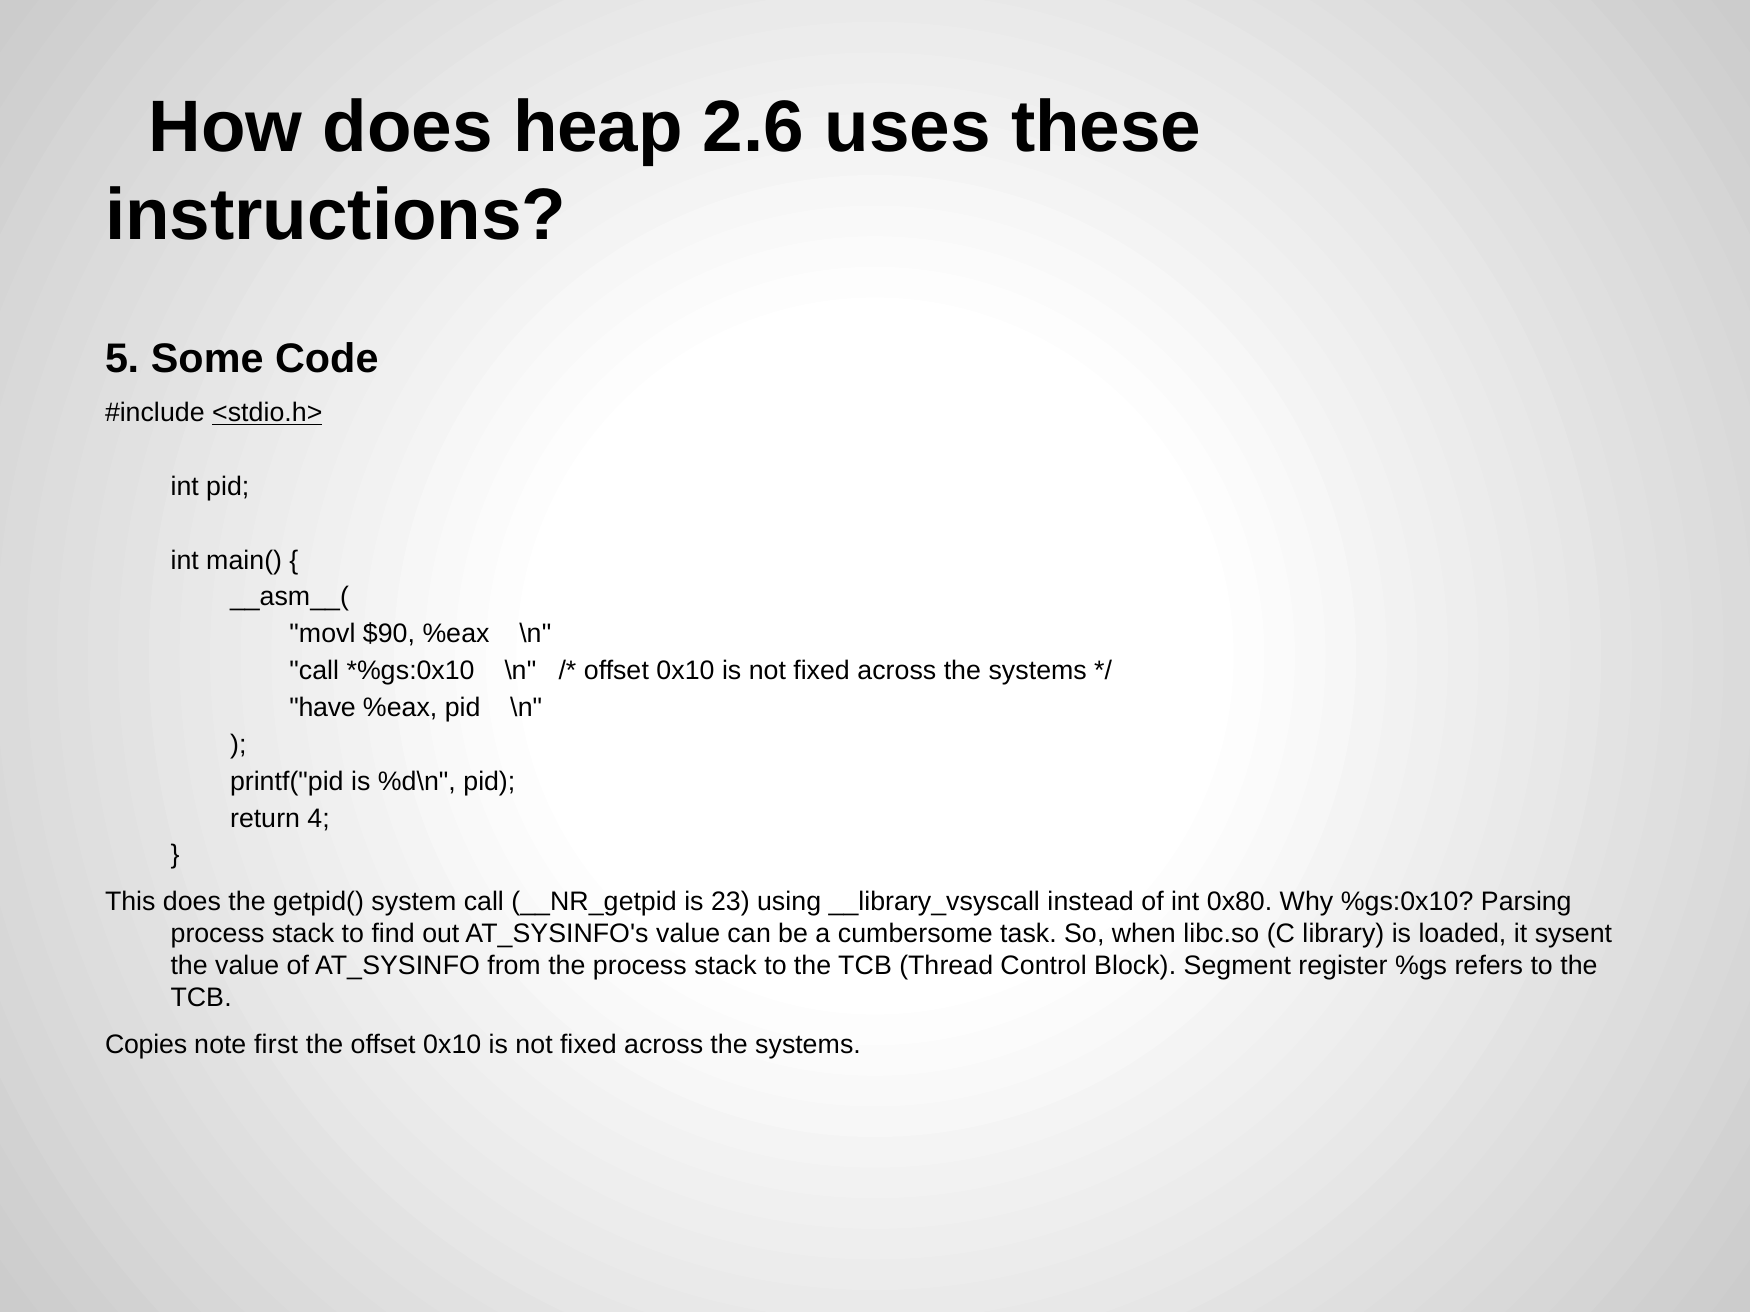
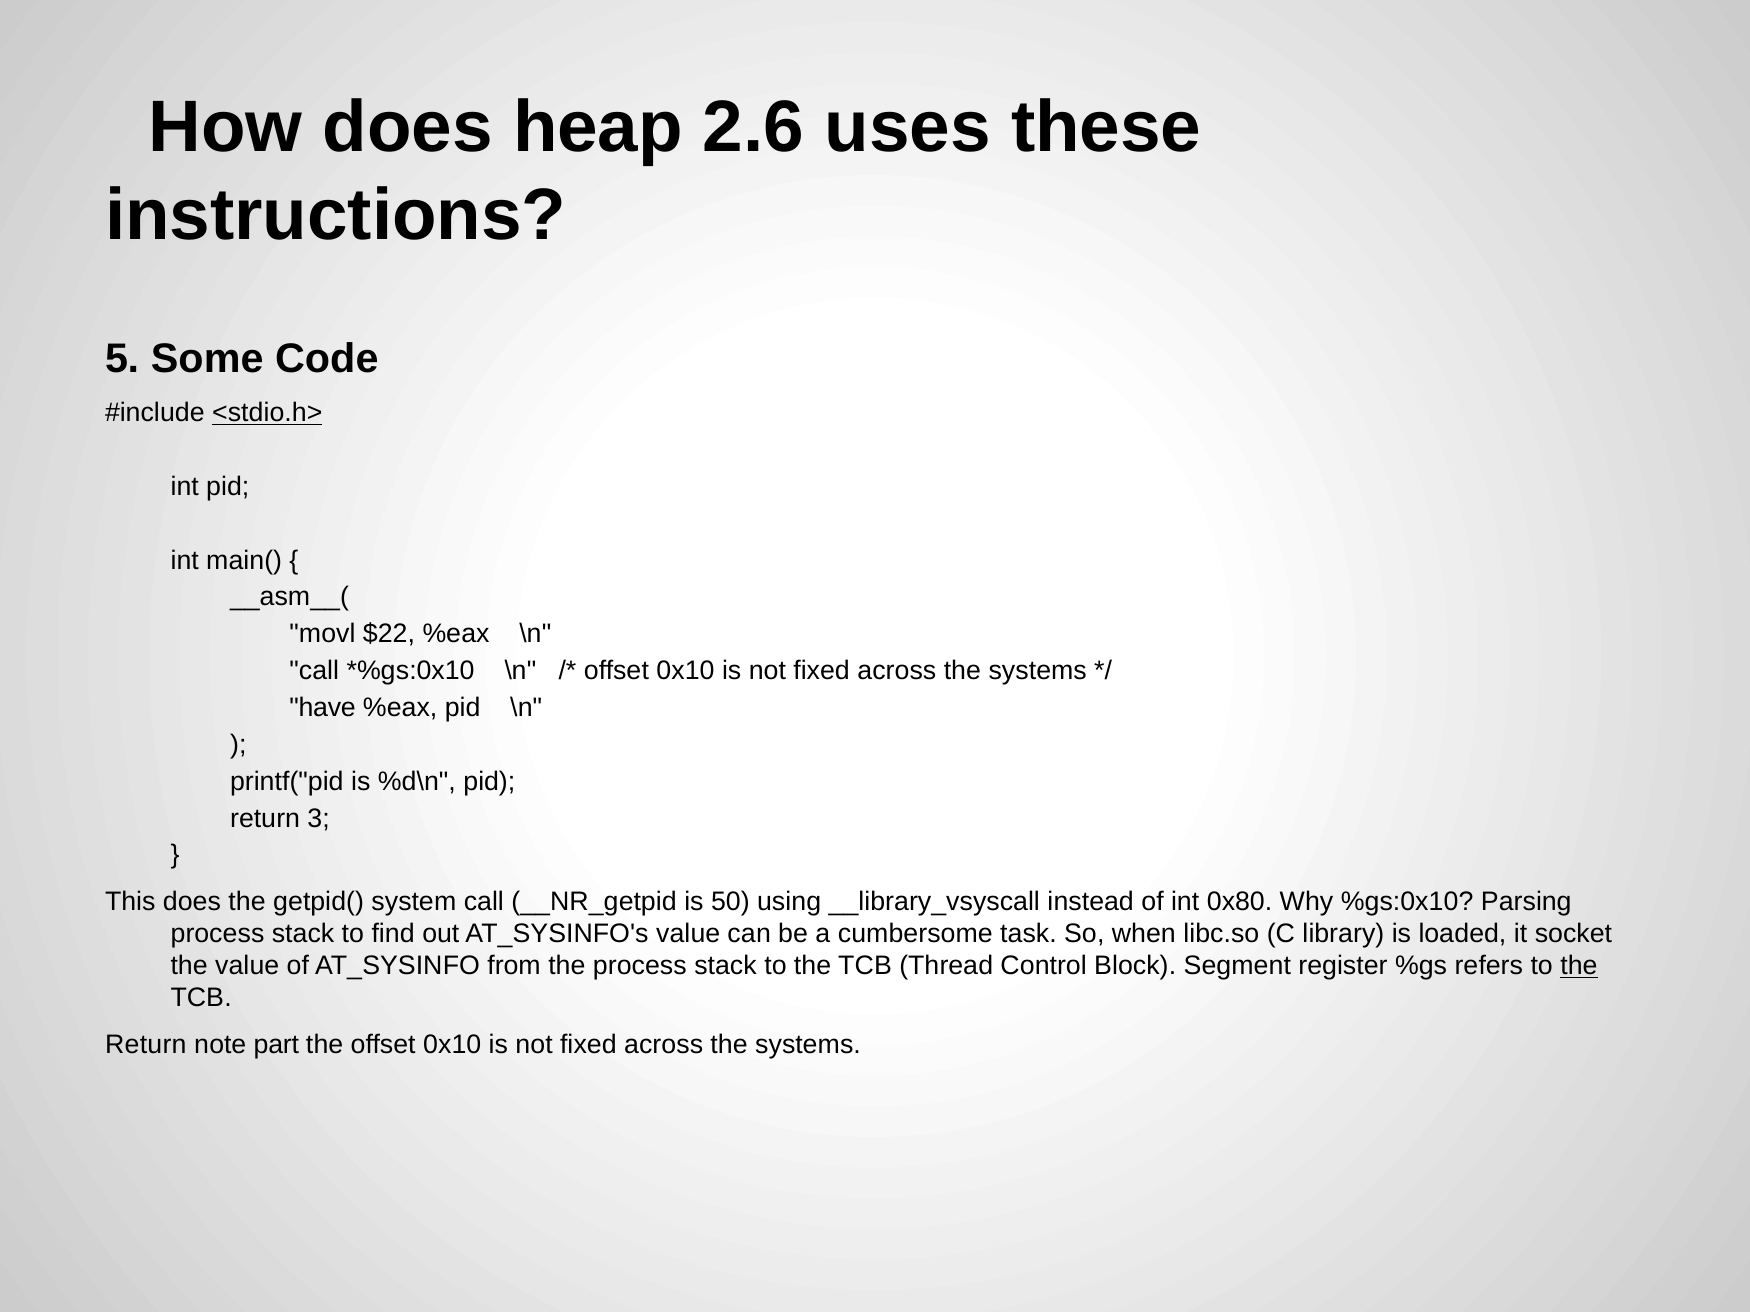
$90: $90 -> $22 (389, 634)
4: 4 -> 3 (319, 819)
23: 23 -> 50 (730, 902)
sysent: sysent -> socket (1573, 934)
the underline: none -> present (1579, 966)
Copies: Copies -> Return (146, 1045)
first: first -> part (276, 1045)
